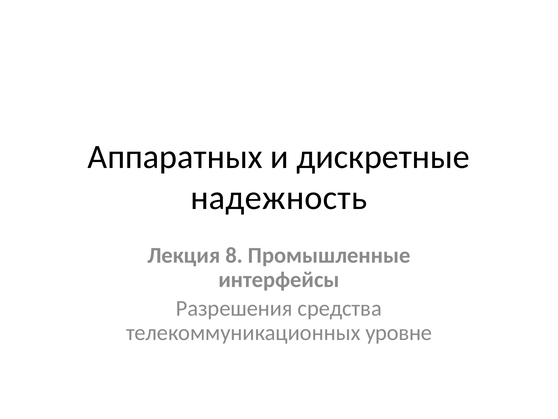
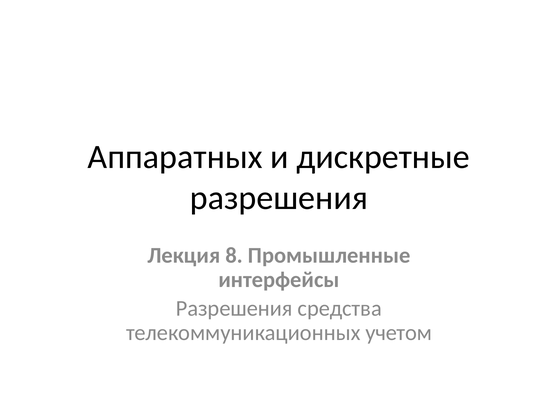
надежность: надежность -> разрешения (279, 198)
уровне: уровне -> учетом (399, 332)
